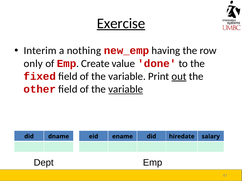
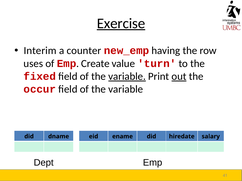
nothing: nothing -> counter (84, 51)
only: only -> uses (33, 64)
done: done -> turn (157, 64)
variable underline: none -> present (127, 77)
other: other -> occur (40, 89)
variable underline: present -> none (126, 89)
